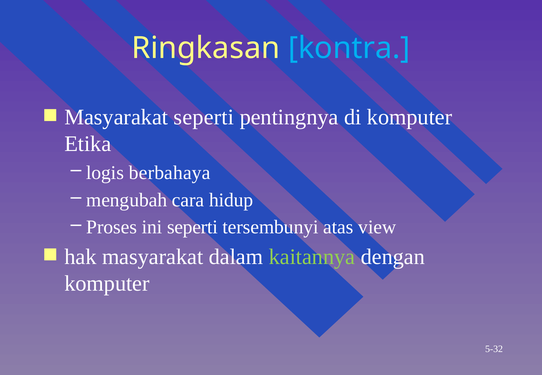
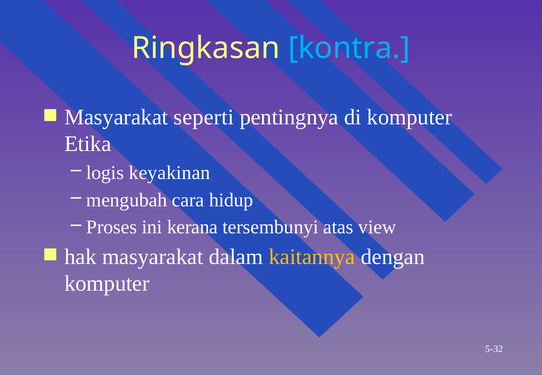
berbahaya: berbahaya -> keyakinan (170, 173)
ini seperti: seperti -> kerana (192, 227)
kaitannya colour: light green -> yellow (312, 257)
